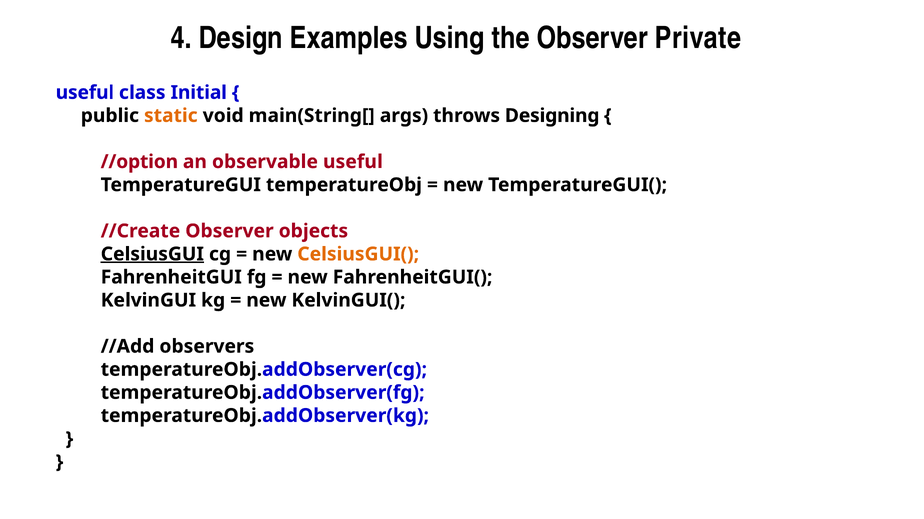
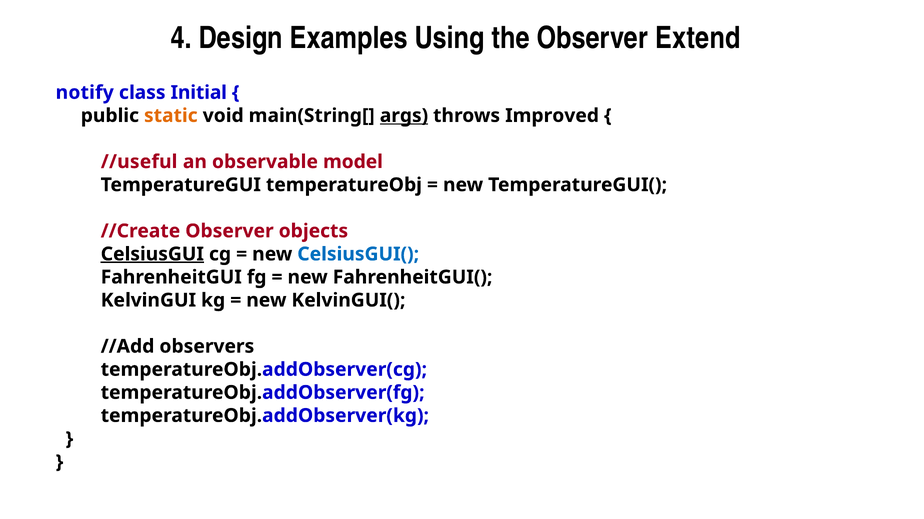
Private: Private -> Extend (698, 38)
useful: useful -> notify (85, 93)
args underline: none -> present (404, 116)
Designing: Designing -> Improved (552, 116)
//option: //option -> //useful (139, 162)
observable useful: useful -> model (353, 162)
CelsiusGUI( colour: orange -> blue (358, 254)
